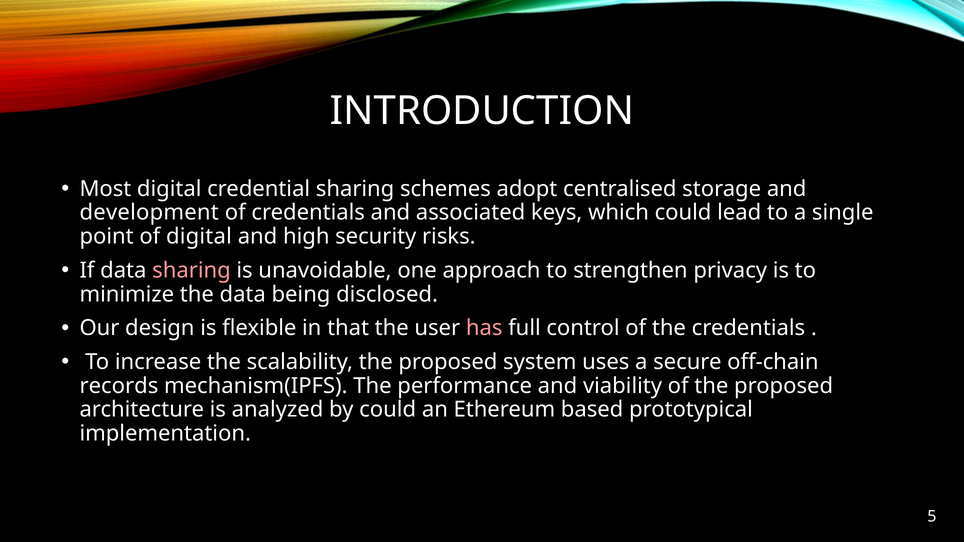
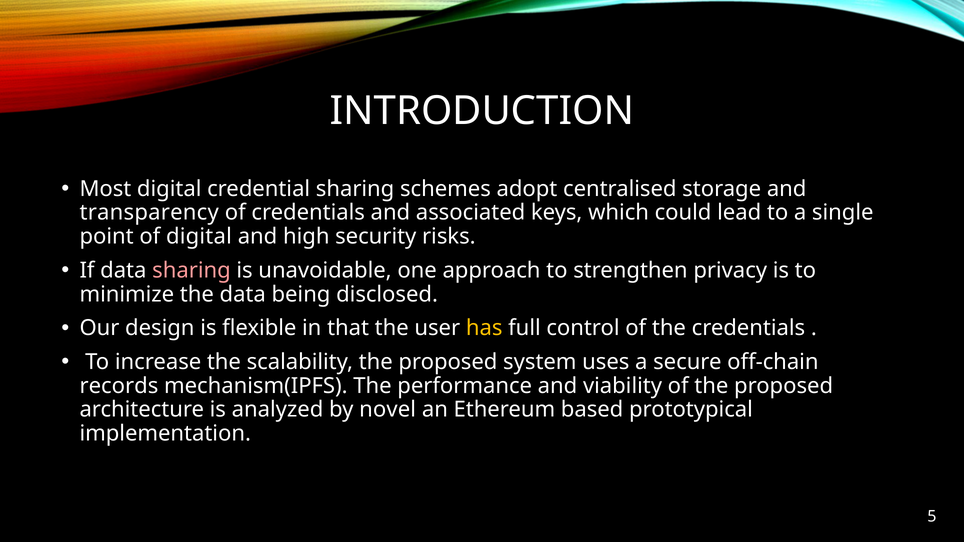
development: development -> transparency (149, 213)
has colour: pink -> yellow (484, 328)
by could: could -> novel (388, 410)
